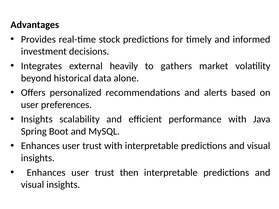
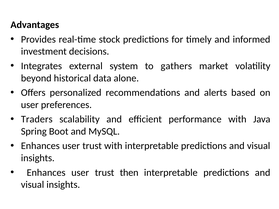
heavily: heavily -> system (124, 66)
Insights: Insights -> Traders (37, 119)
